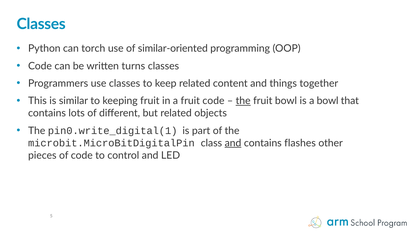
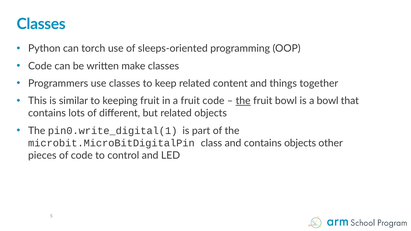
similar-oriented: similar-oriented -> sleeps-oriented (173, 49)
turns: turns -> make (133, 66)
and underline: present -> none (233, 143)
contains flashes: flashes -> objects (300, 143)
